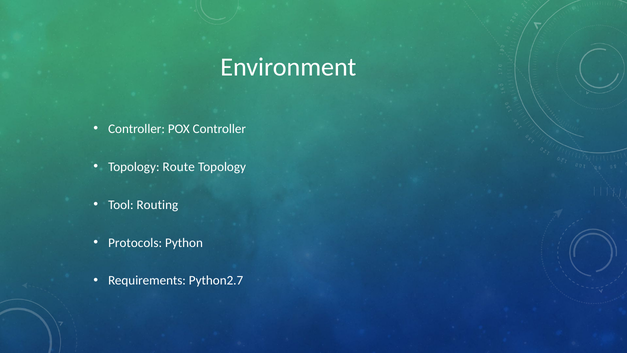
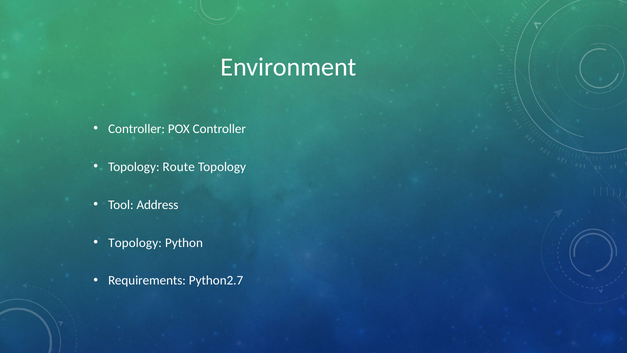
Routing: Routing -> Address (158, 205)
Protocols: Protocols -> Topology (135, 242)
